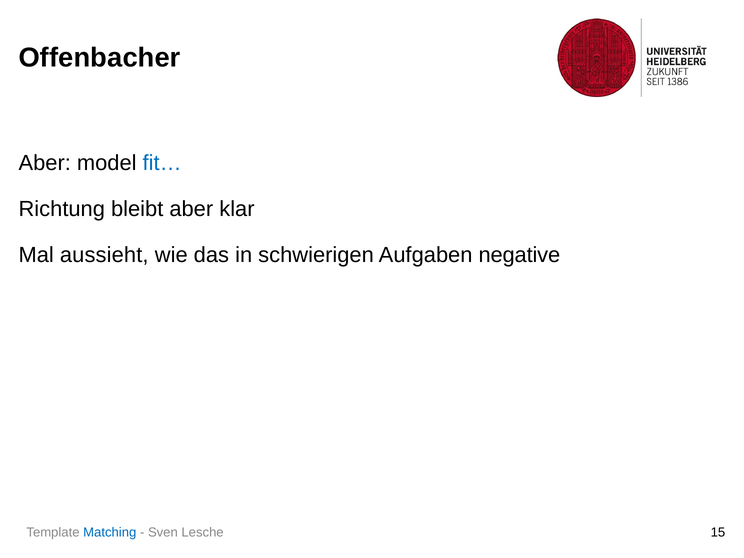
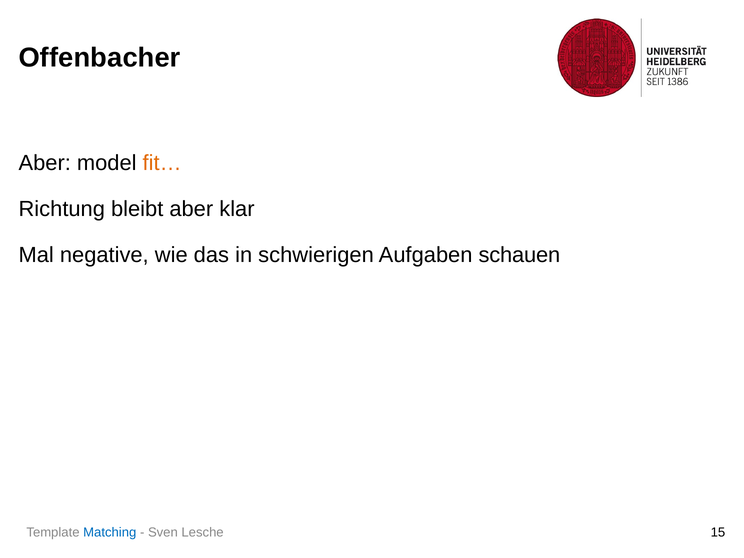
fit… colour: blue -> orange (162, 163)
aussieht: aussieht -> negative (104, 255)
negative: negative -> schauen (519, 255)
